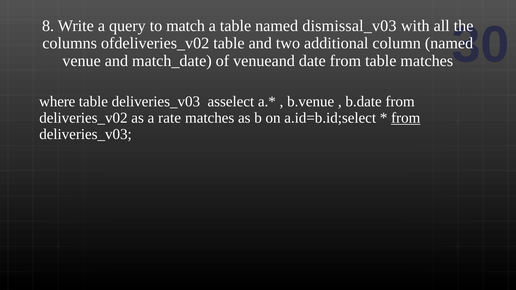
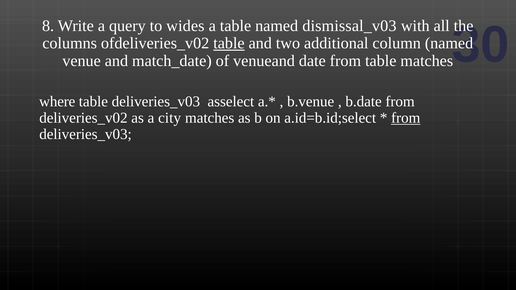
match: match -> wides (185, 26)
table underline: none -> present (229, 43)
rate: rate -> city (170, 118)
